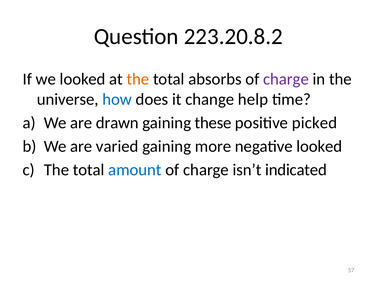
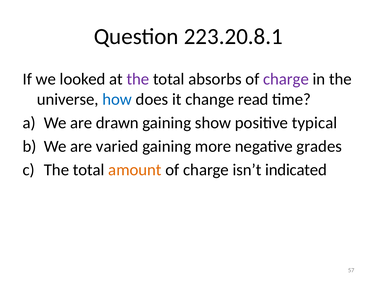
223.20.8.2: 223.20.8.2 -> 223.20.8.1 (233, 36)
the colour: orange -> purple (138, 79)
help: help -> read (253, 99)
these: these -> show (213, 123)
picked: picked -> typical (315, 123)
negative looked: looked -> grades (319, 146)
amount colour: blue -> orange (135, 170)
